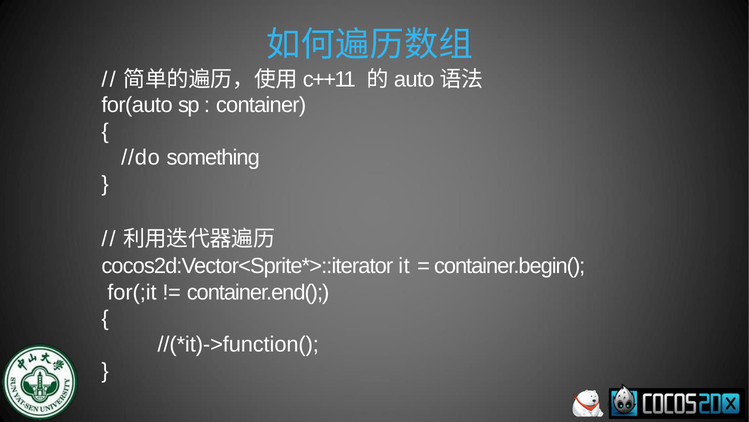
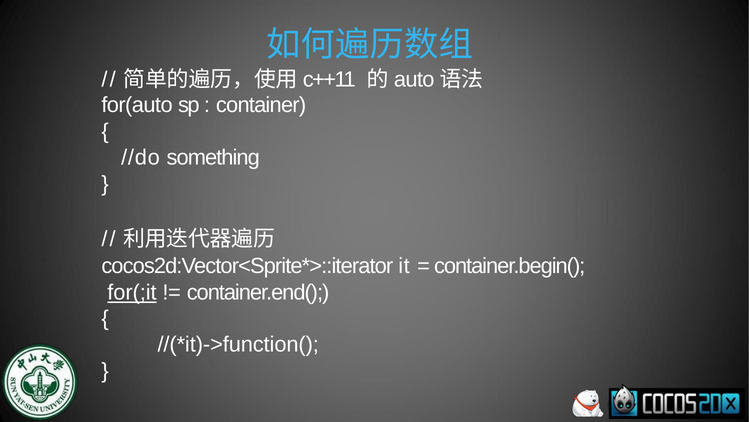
for(;it underline: none -> present (132, 292)
